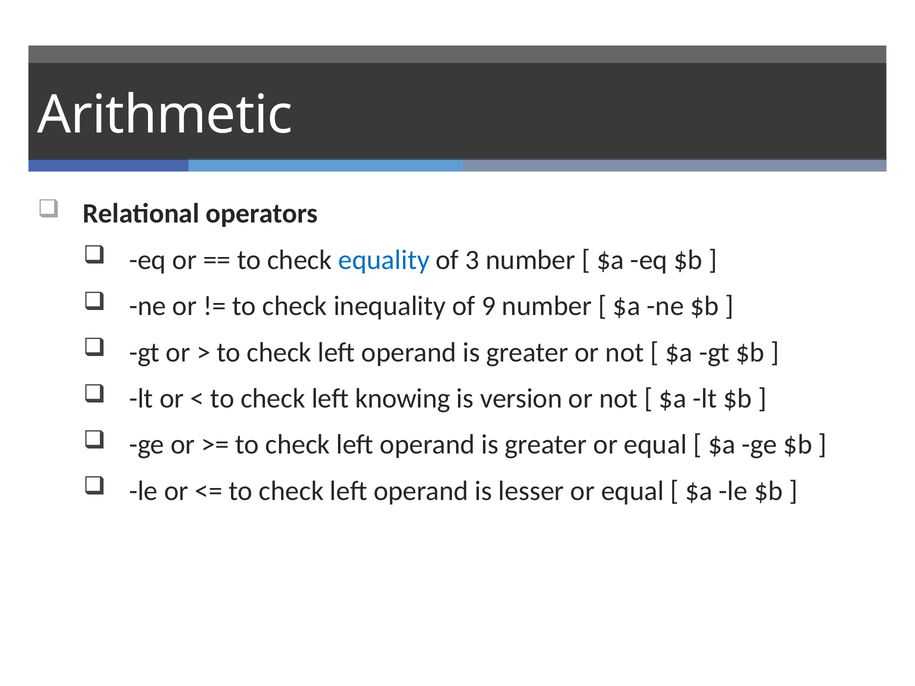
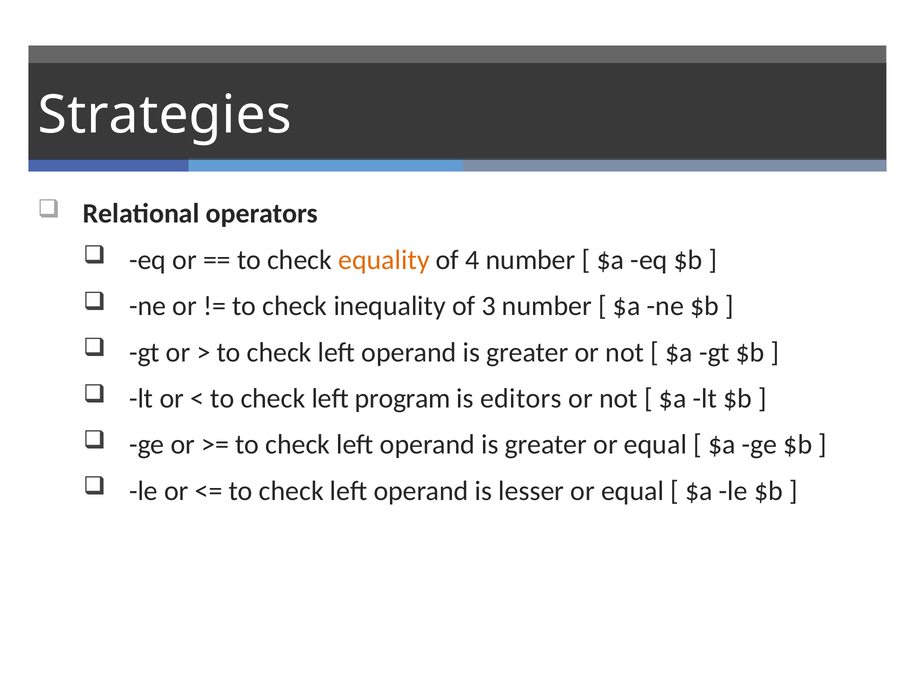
Arithmetic: Arithmetic -> Strategies (165, 115)
equality colour: blue -> orange (384, 260)
3: 3 -> 4 (472, 260)
9: 9 -> 3 (489, 306)
knowing: knowing -> program (403, 399)
version: version -> editors (521, 399)
